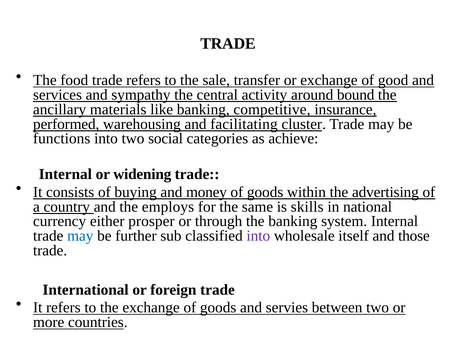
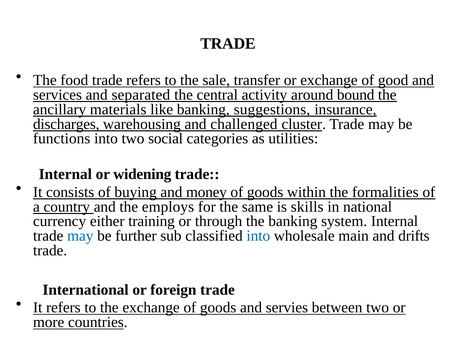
sympathy: sympathy -> separated (141, 95)
competitive: competitive -> suggestions (272, 109)
performed: performed -> discharges (66, 124)
facilitating: facilitating -> challenged (244, 124)
achieve: achieve -> utilities (293, 139)
advertising: advertising -> formalities (385, 192)
prosper: prosper -> training (152, 221)
into colour: purple -> blue (258, 236)
itself: itself -> main (354, 236)
those: those -> drifts (414, 236)
